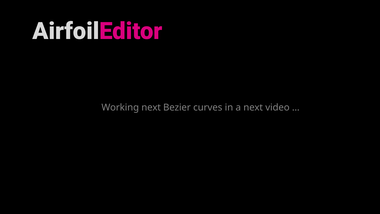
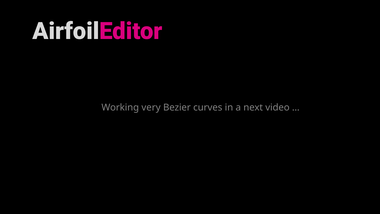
Working next: next -> very (151, 107)
